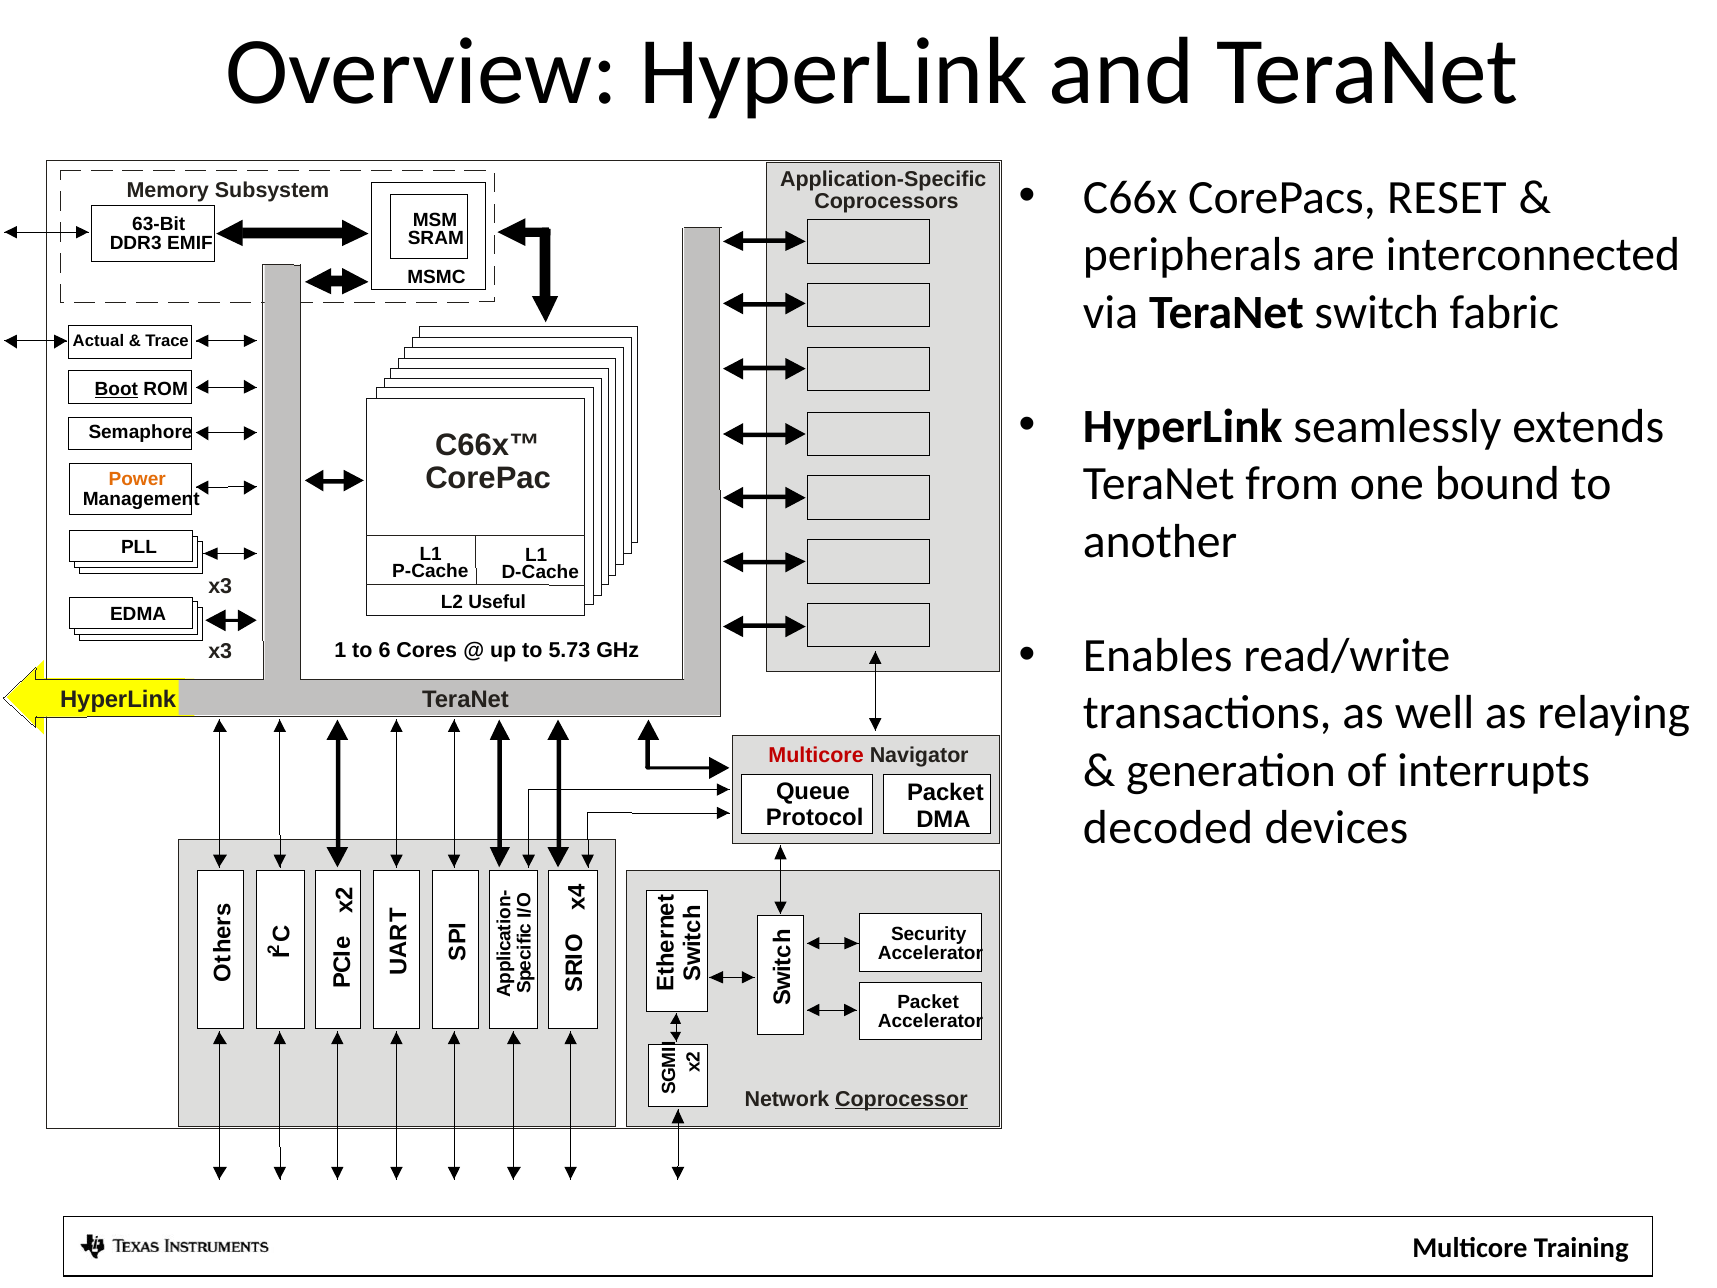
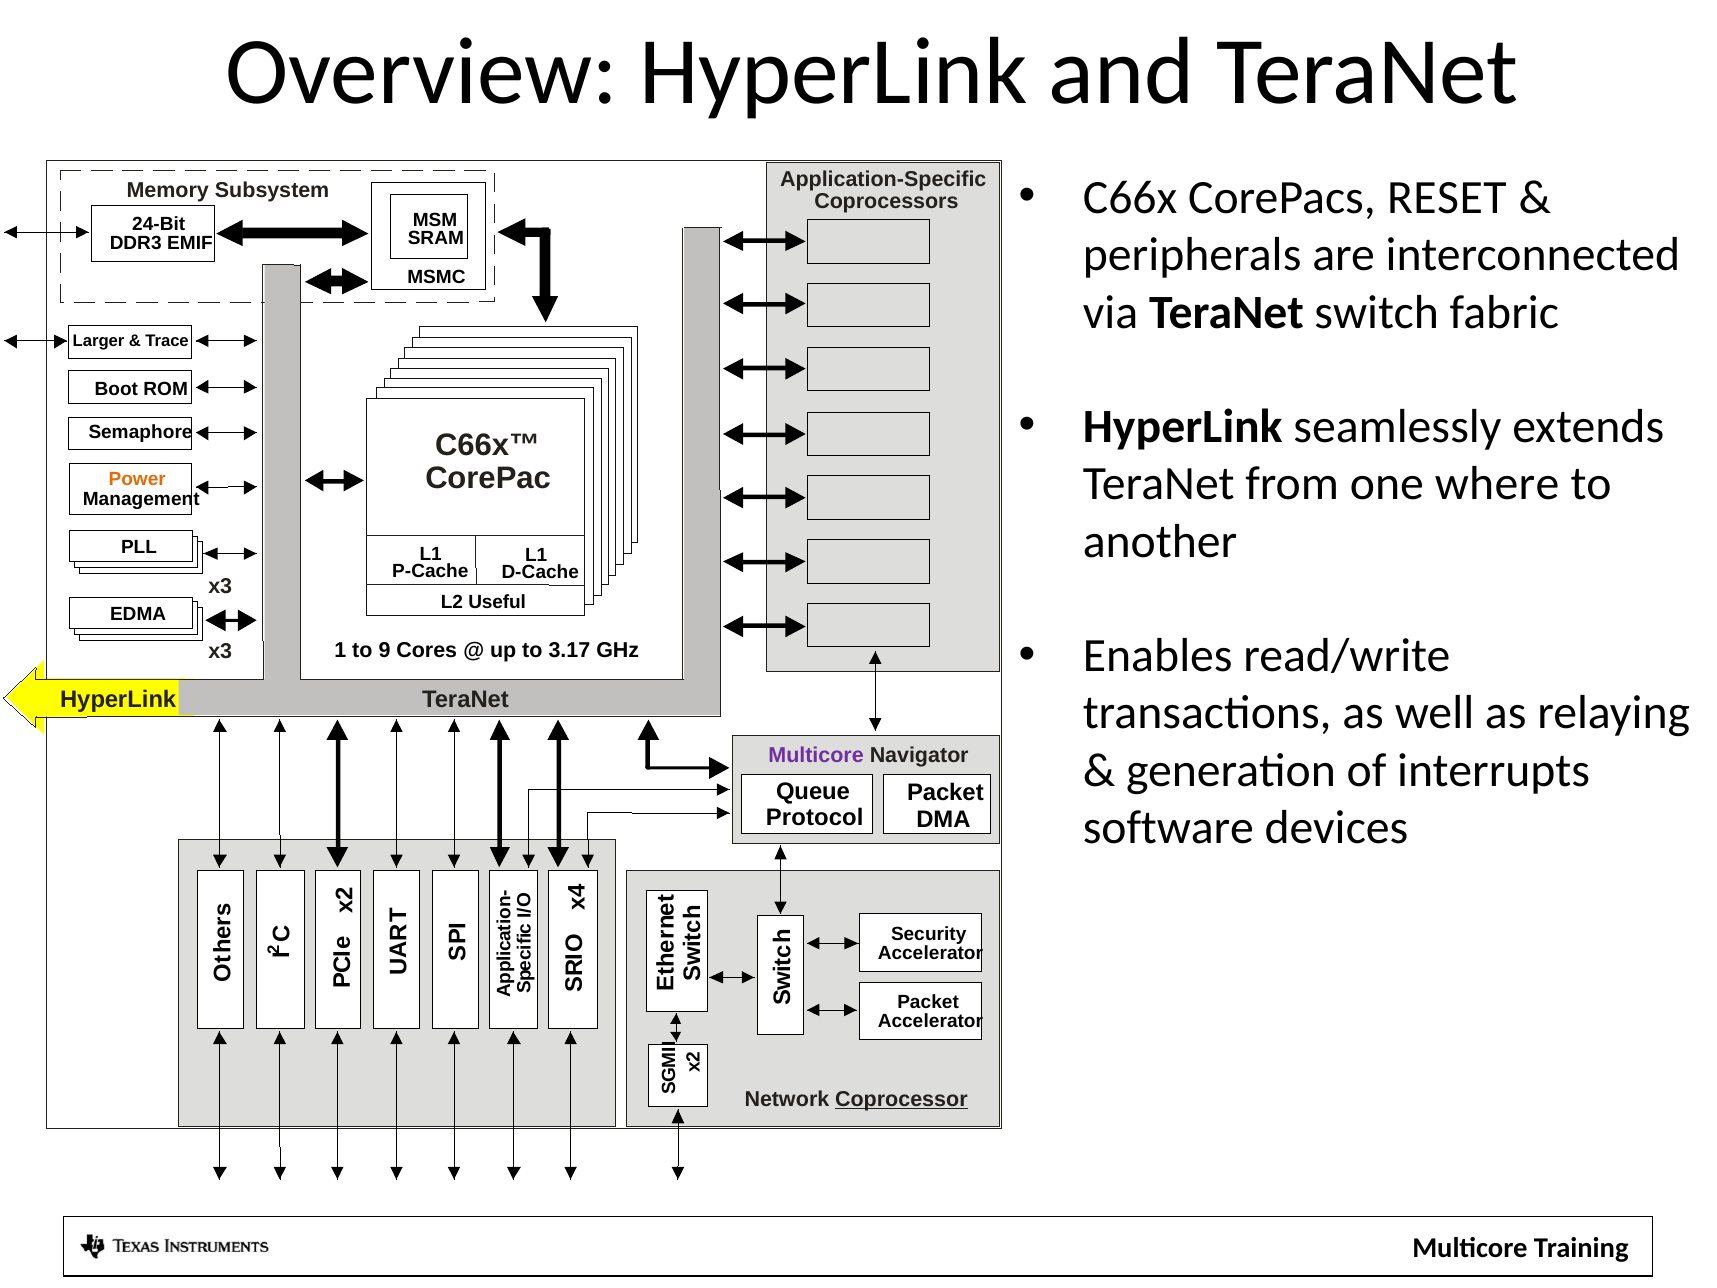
63-Bit: 63-Bit -> 24-Bit (159, 224)
Actual: Actual -> Larger (99, 341)
Boot underline: present -> none (116, 389)
bound: bound -> where (1497, 484)
6: 6 -> 9 (385, 650)
5.73: 5.73 -> 3.17 (569, 650)
Multicore colour: red -> purple (816, 755)
decoded: decoded -> software (1168, 828)
